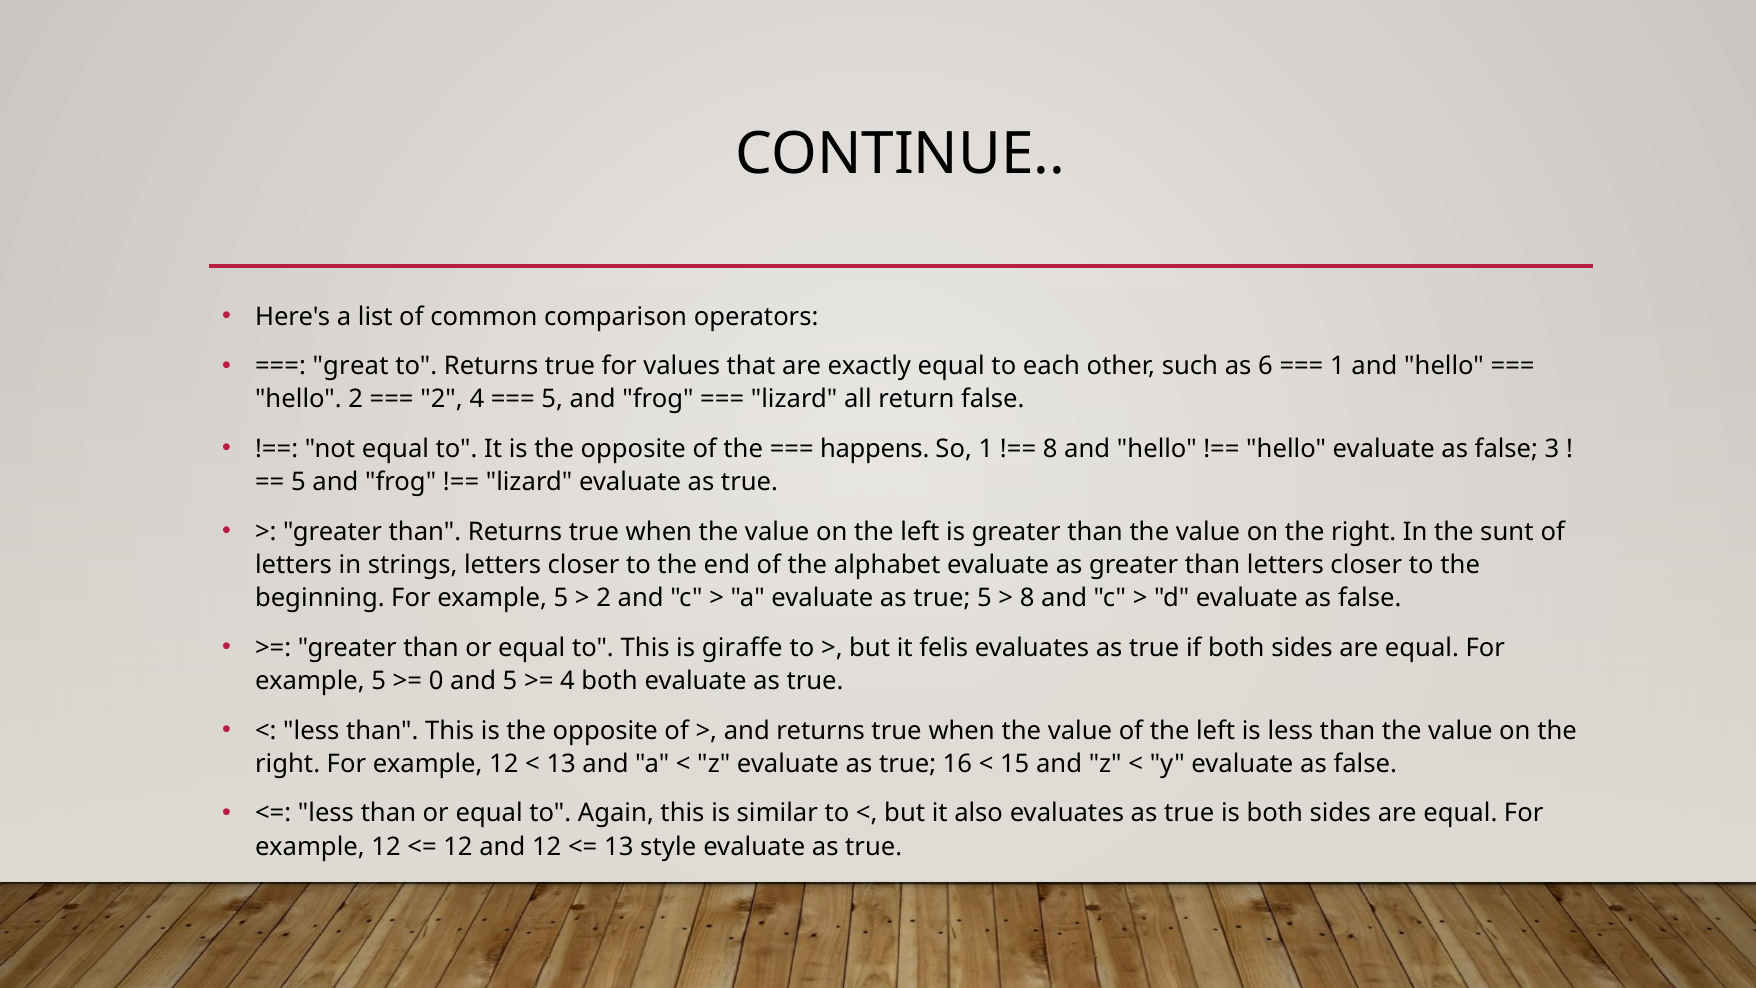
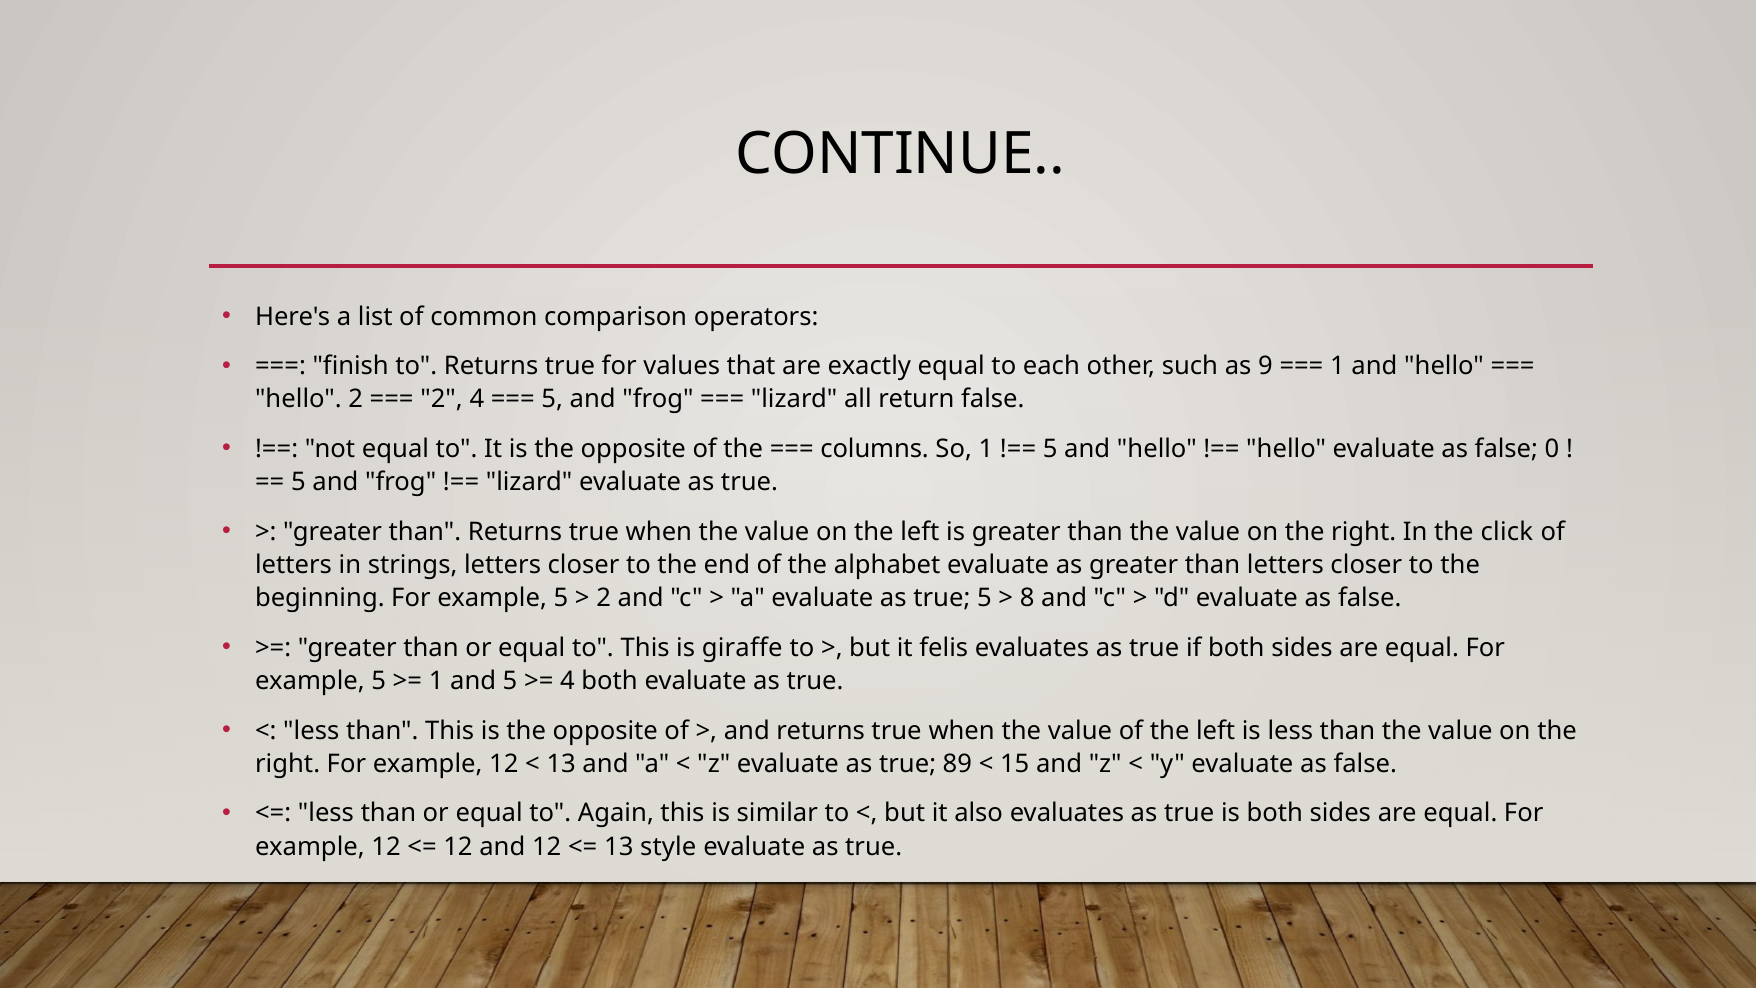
great: great -> finish (351, 366)
6: 6 -> 9 (1265, 366)
happens: happens -> columns (875, 449)
8: 8 -> 5 (1050, 449)
3: 3 -> 0 (1552, 449)
sunt: sunt -> click (1507, 532)
0: 0 -> 1 (436, 681)
16: 16 -> 89 (957, 764)
